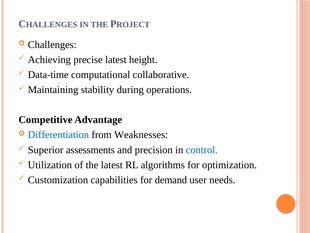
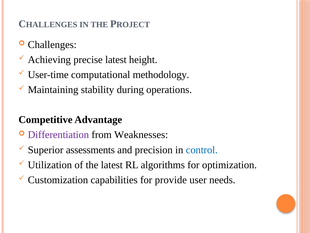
Data-time: Data-time -> User-time (48, 75)
collaborative: collaborative -> methodology (161, 75)
Differentiation colour: blue -> purple (58, 135)
demand: demand -> provide (171, 180)
